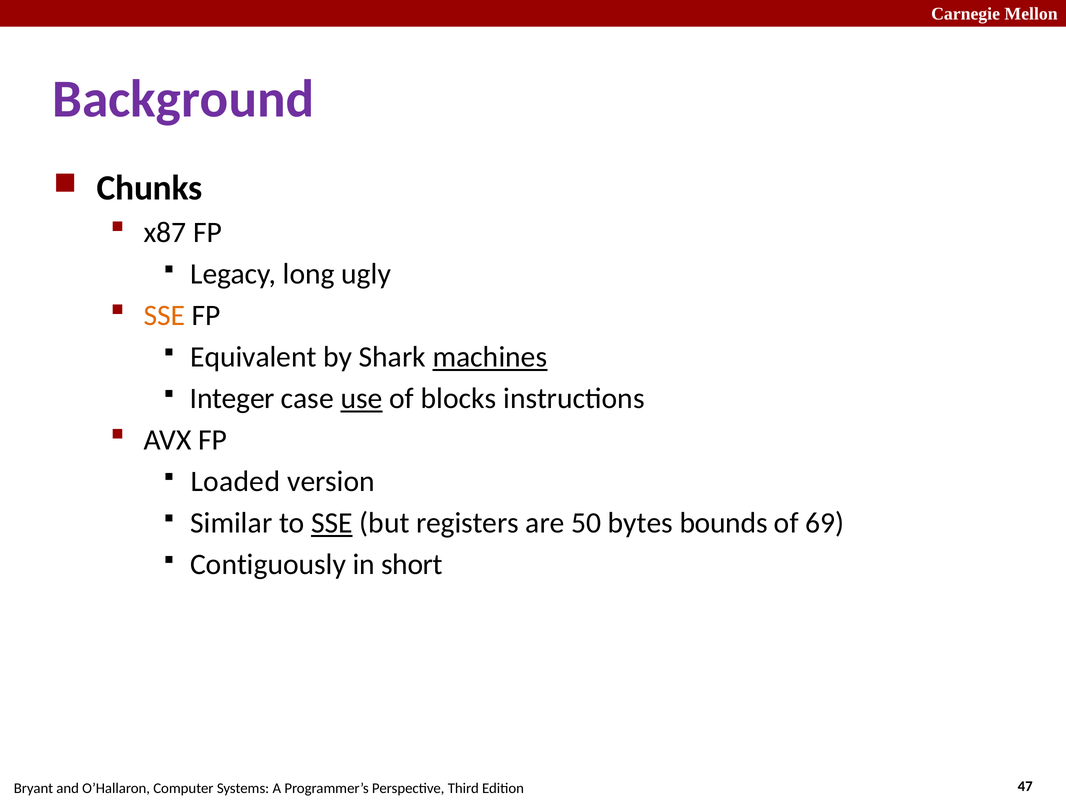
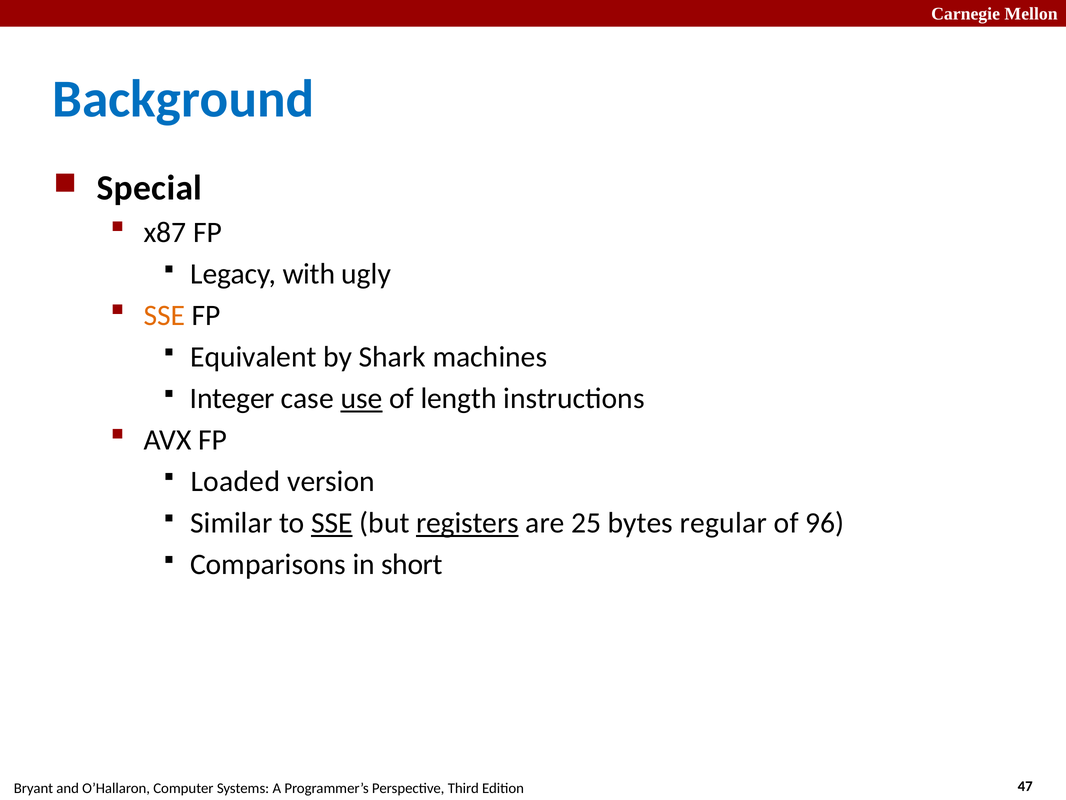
Background colour: purple -> blue (183, 99)
Chunks: Chunks -> Special (149, 188)
long: long -> with (309, 274)
machines underline: present -> none (490, 357)
blocks: blocks -> length (459, 398)
registers underline: none -> present (467, 523)
50: 50 -> 25 (586, 523)
bounds: bounds -> regular (723, 523)
69: 69 -> 96 (825, 523)
Contiguously: Contiguously -> Comparisons (268, 564)
